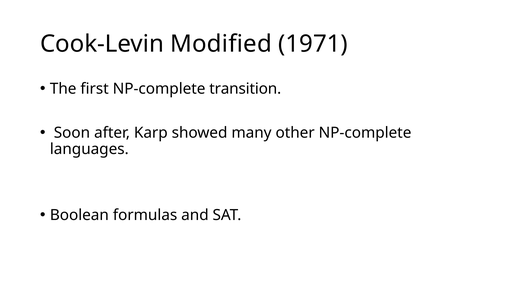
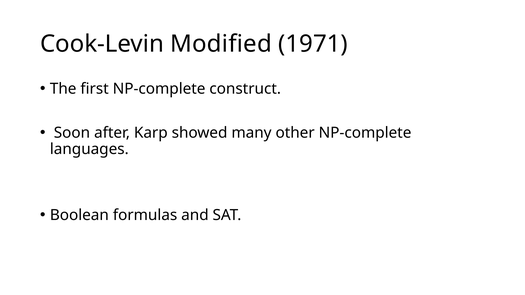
transition: transition -> construct (245, 89)
